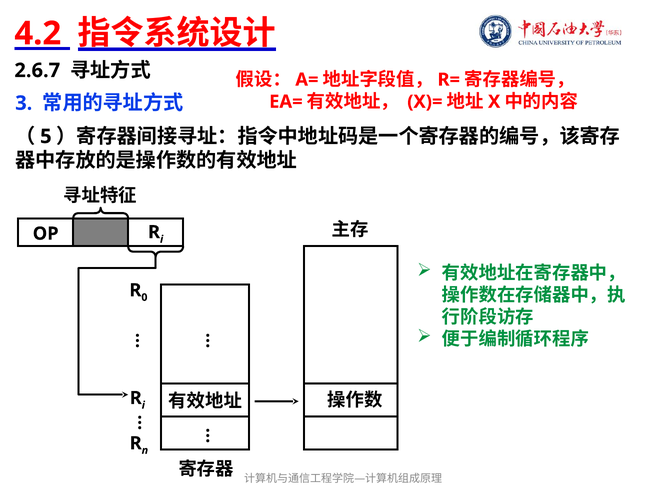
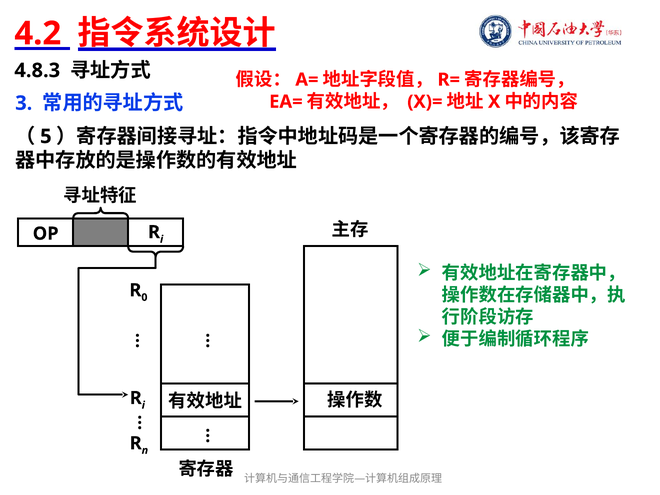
2.6.7: 2.6.7 -> 4.8.3 (37, 70)
